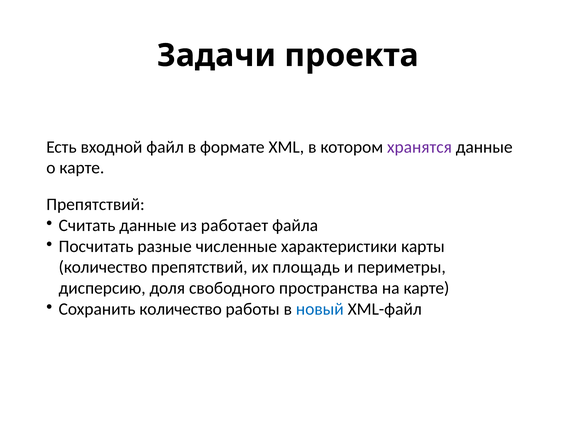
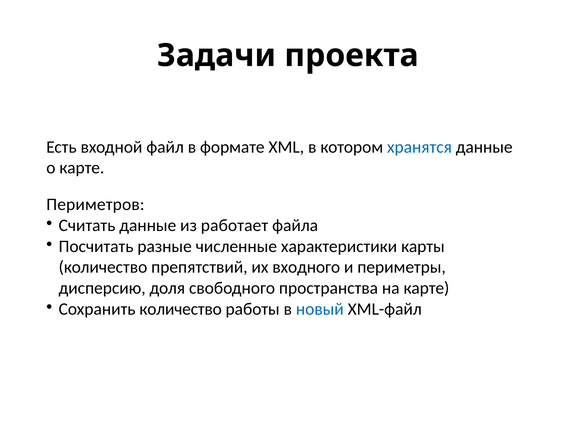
хранятся colour: purple -> blue (419, 147)
Препятствий: Препятствий -> Периметров (95, 204)
площадь: площадь -> входного (306, 267)
